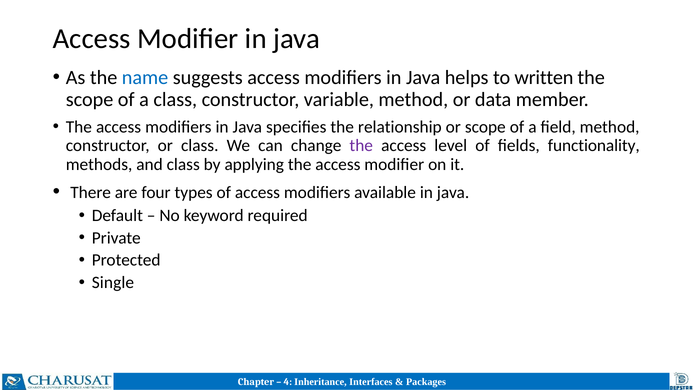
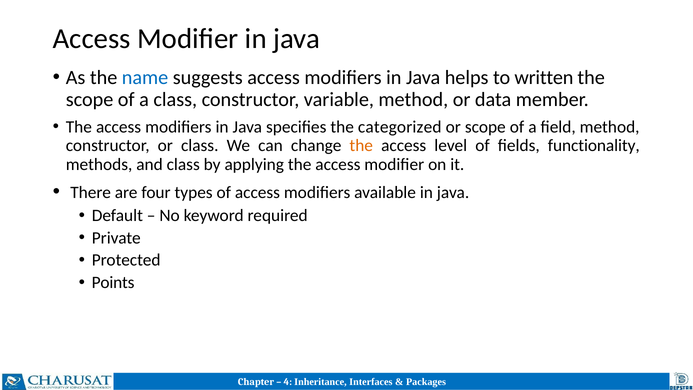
relationship: relationship -> categorized (400, 127)
the colour: purple -> orange (361, 145)
Single: Single -> Points (113, 282)
